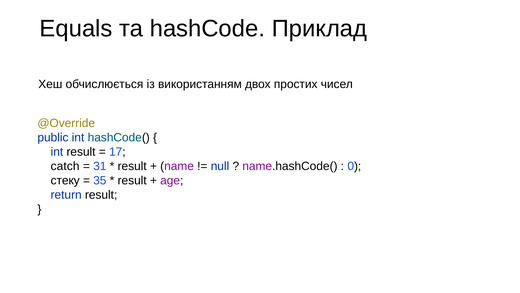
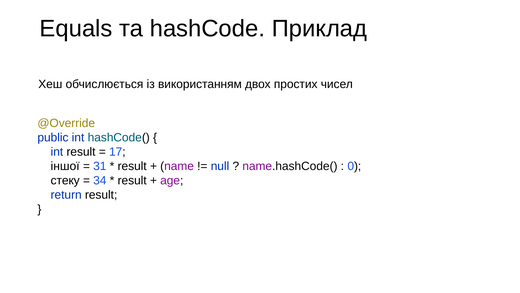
catch: catch -> іншої (65, 166)
35: 35 -> 34 (100, 180)
